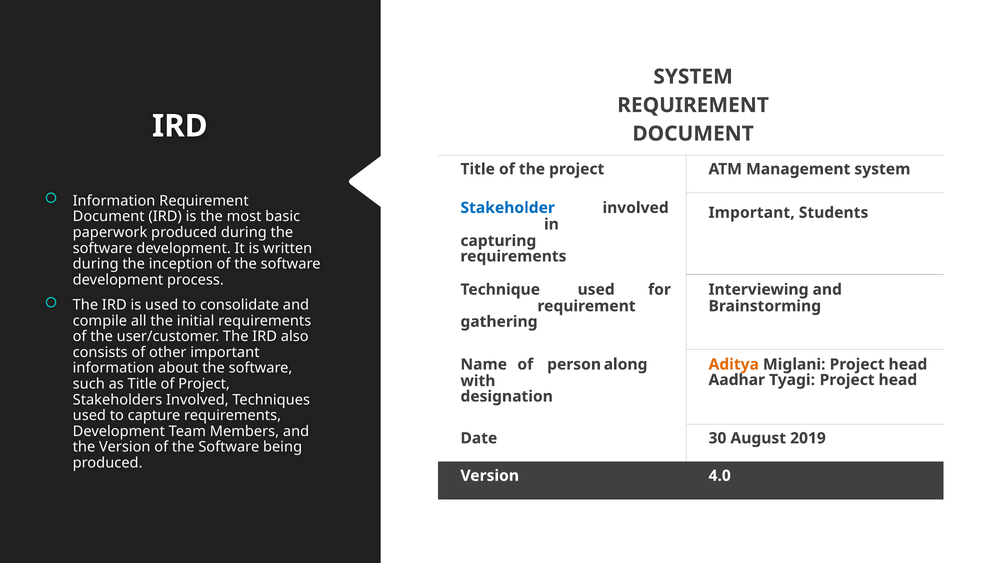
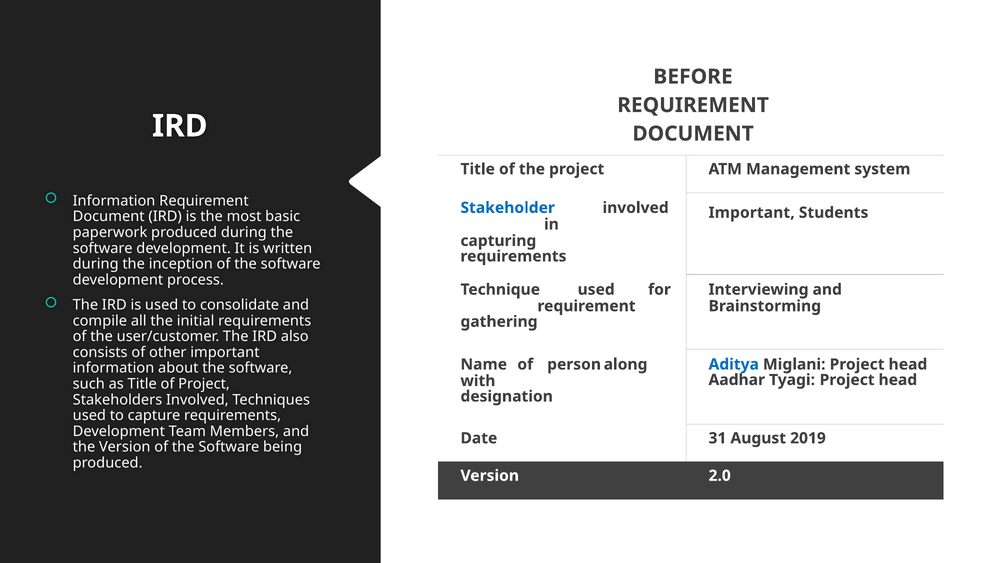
SYSTEM: SYSTEM -> BEFORE (693, 77)
Aditya colour: orange -> blue (734, 364)
30: 30 -> 31 (717, 438)
4.0: 4.0 -> 2.0 (720, 476)
